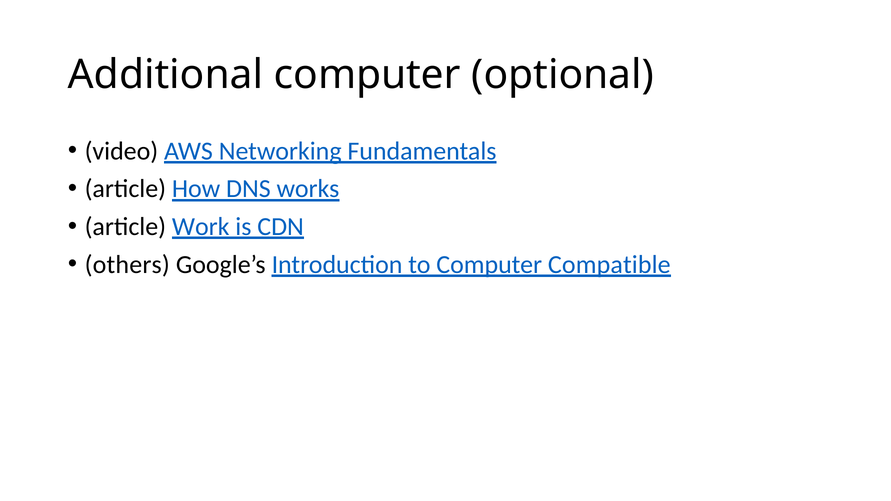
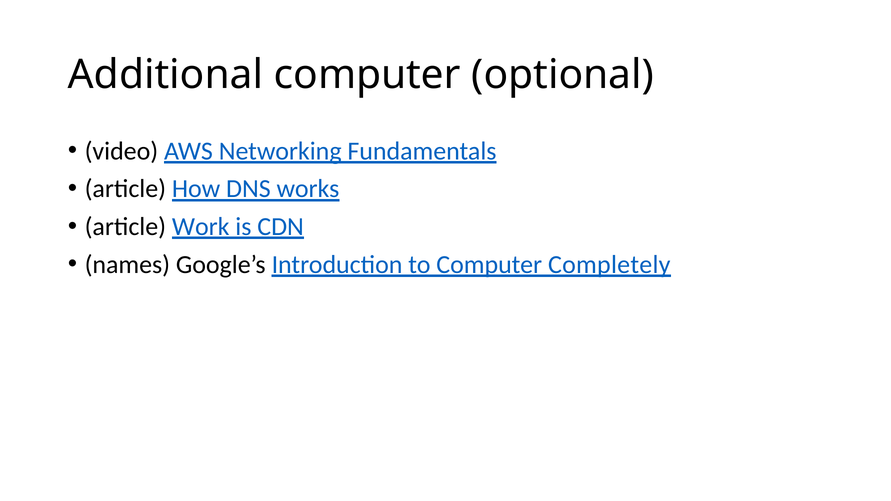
others: others -> names (127, 265)
Compatible: Compatible -> Completely (609, 265)
